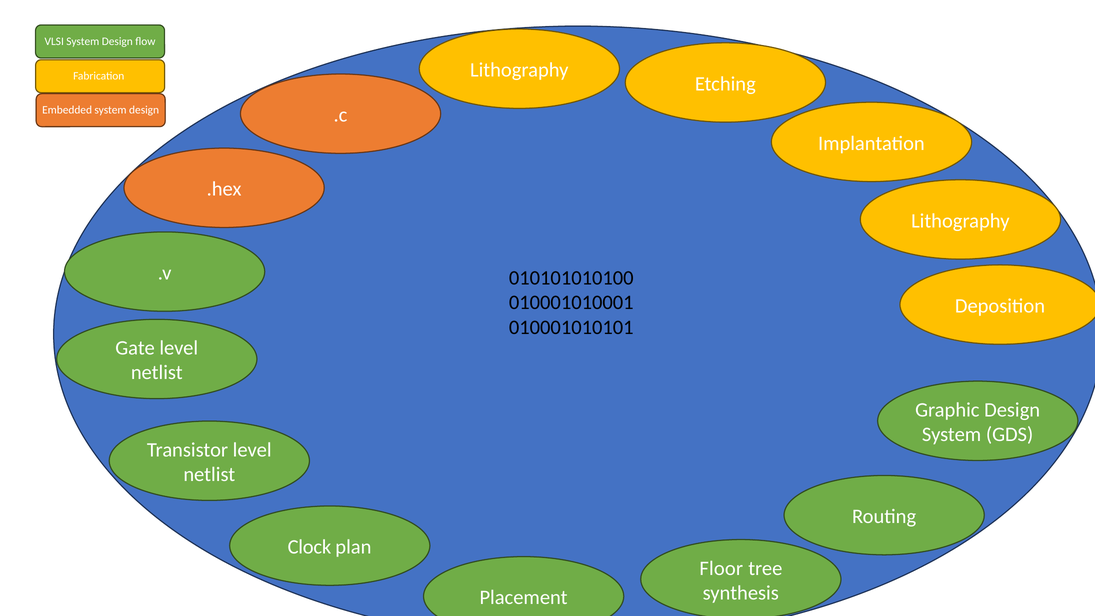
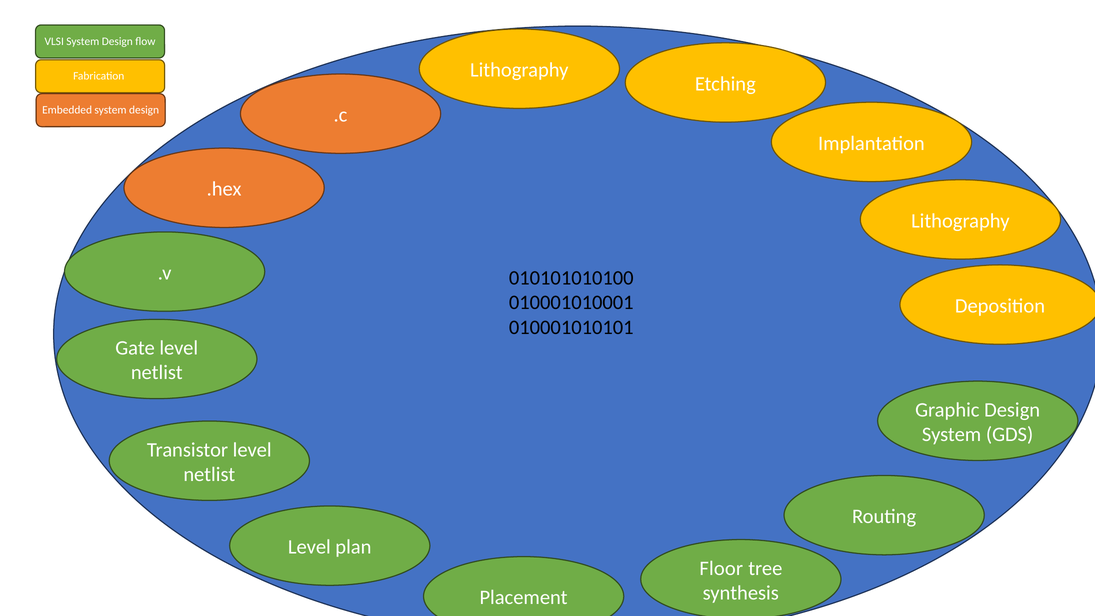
Clock: Clock -> Level (309, 547)
